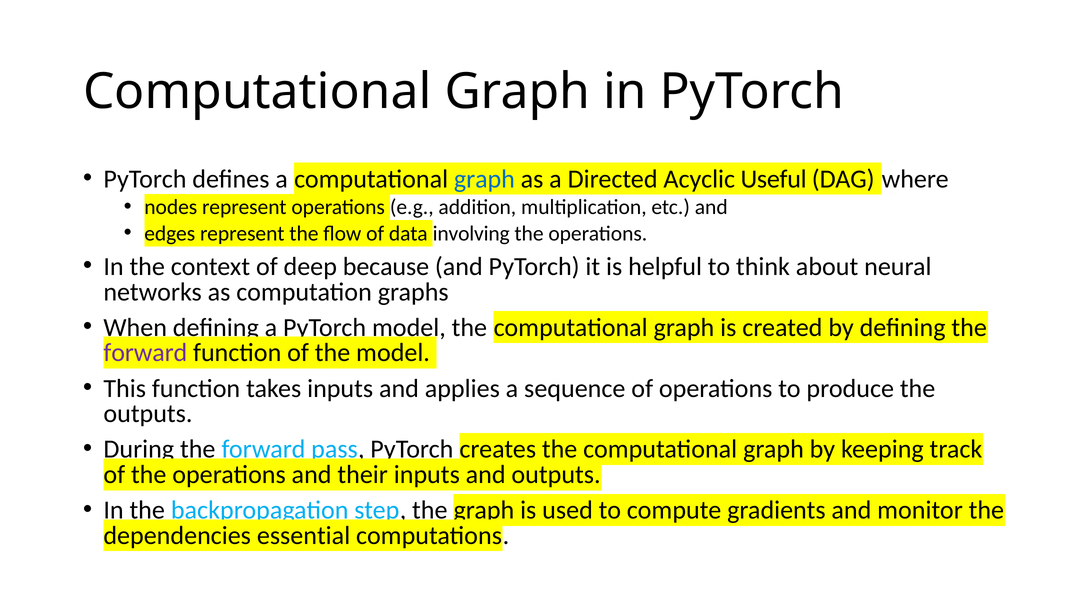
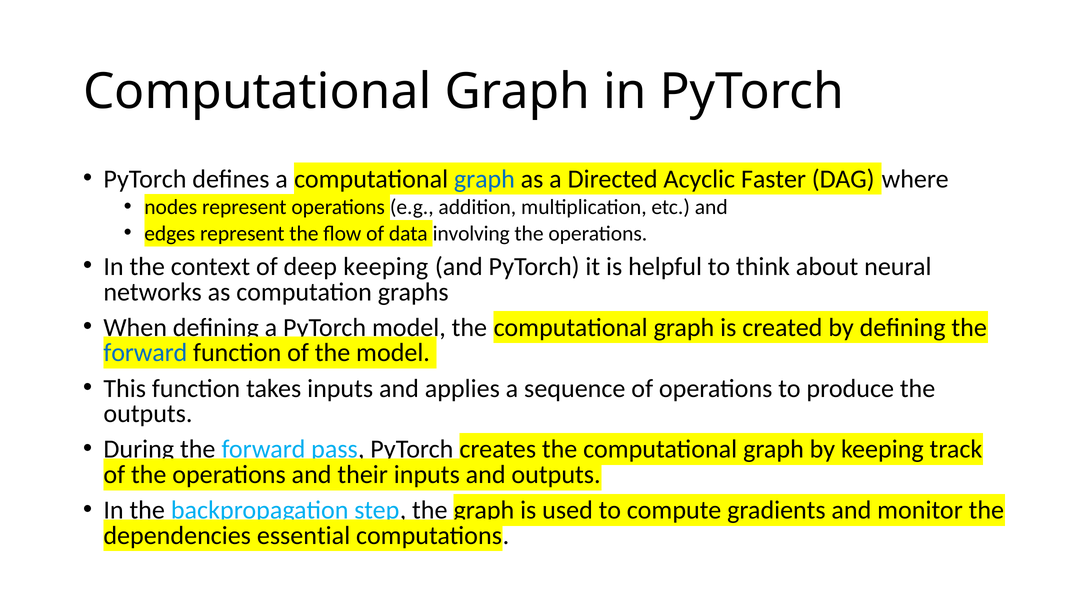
Useful: Useful -> Faster (774, 179)
deep because: because -> keeping (386, 266)
forward colour: purple -> blue (145, 353)
